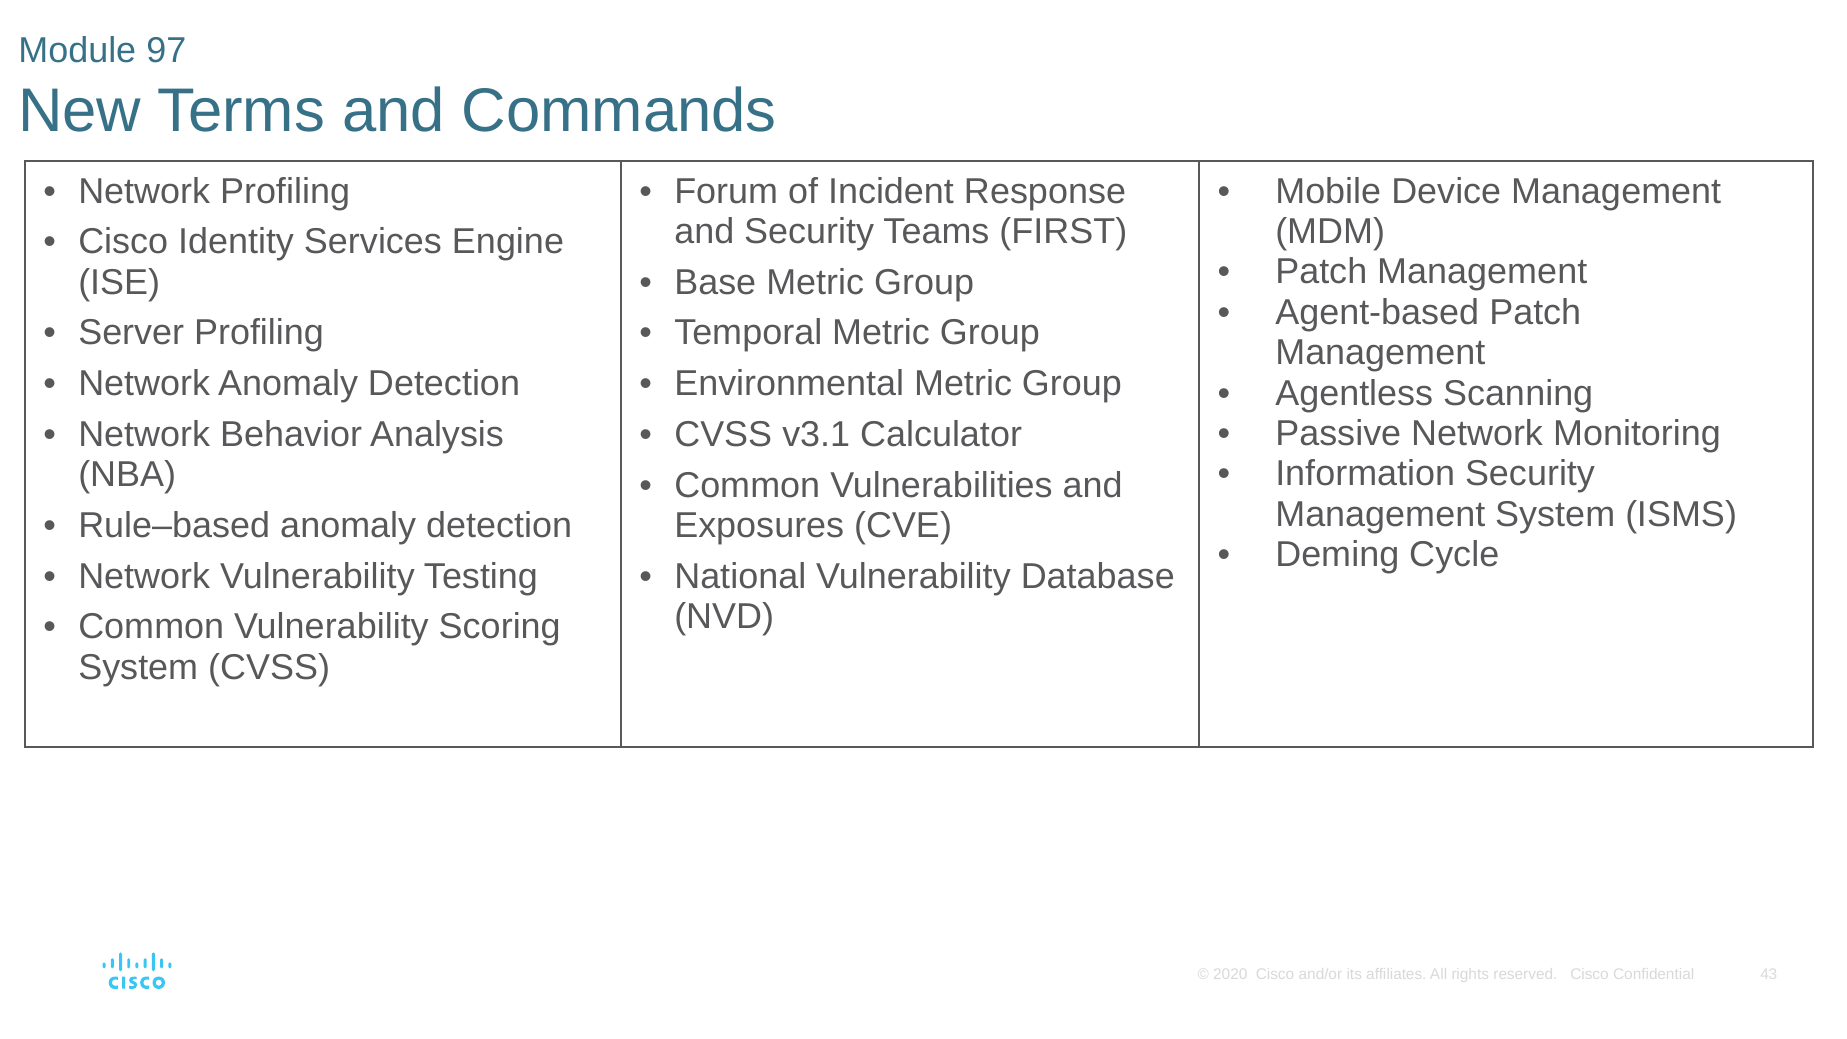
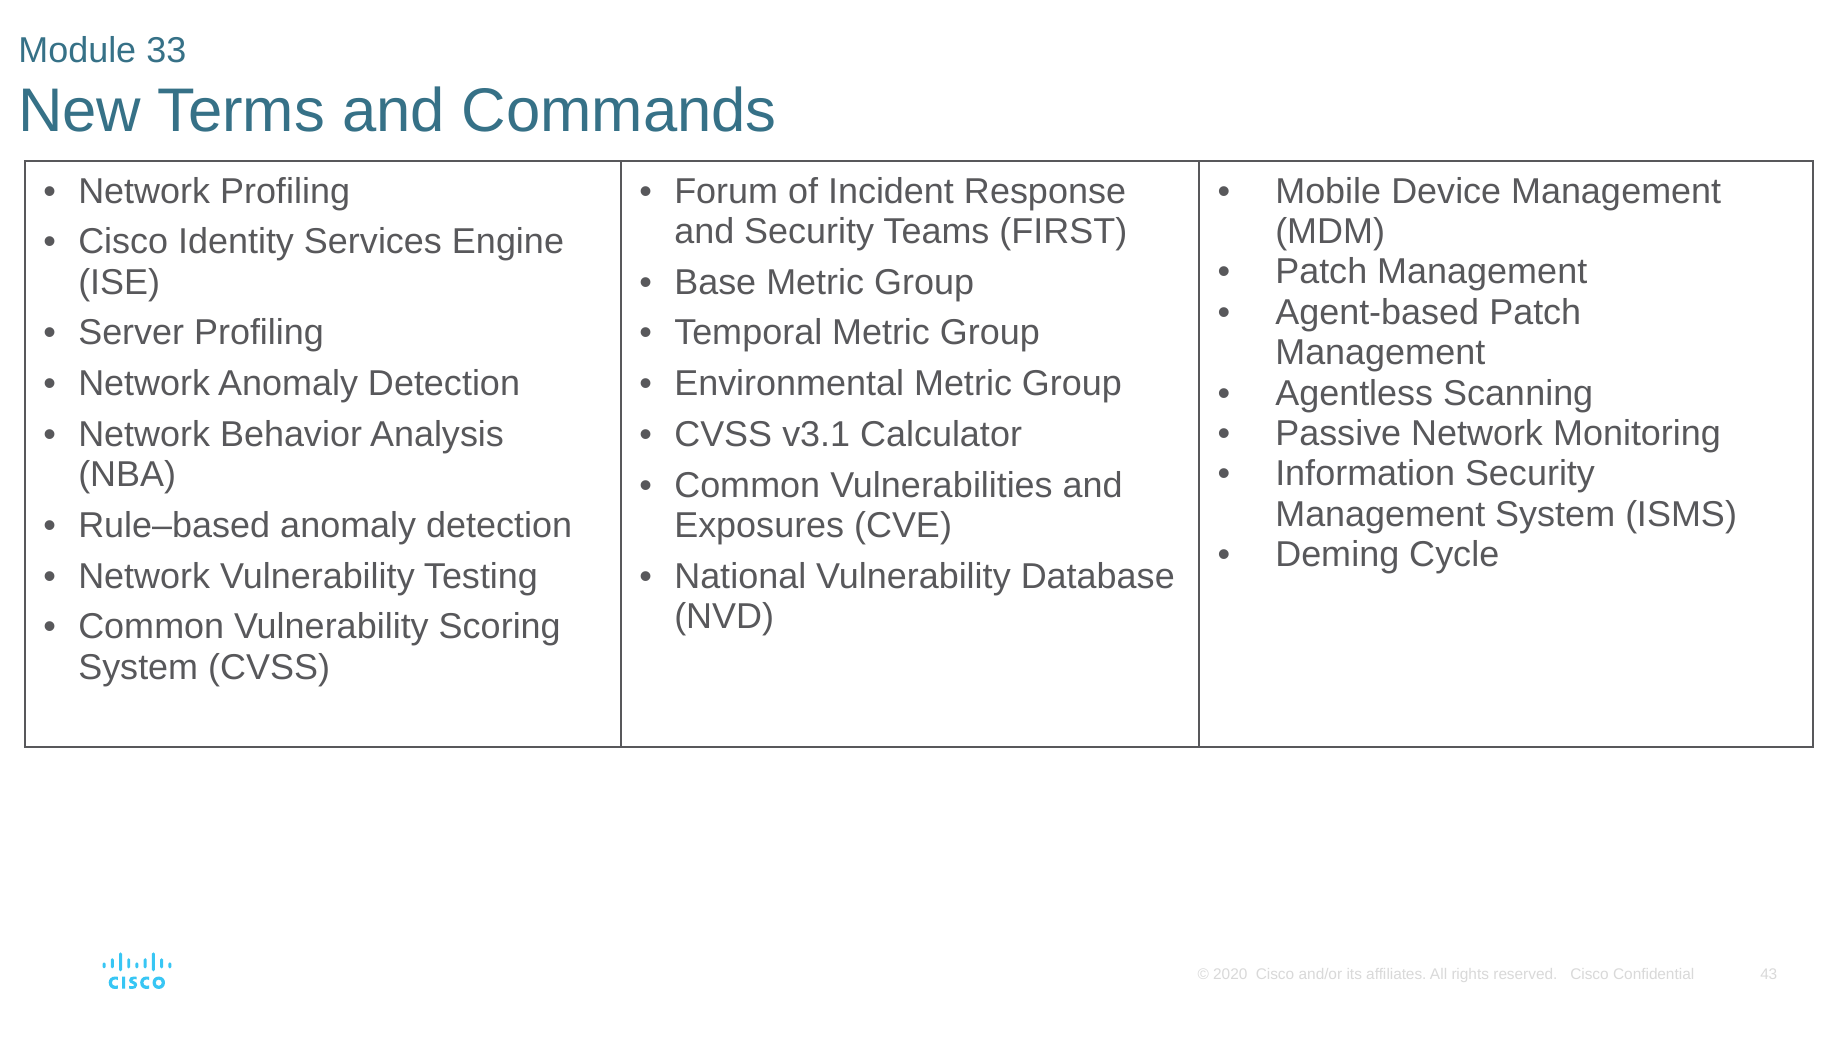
97: 97 -> 33 (166, 50)
